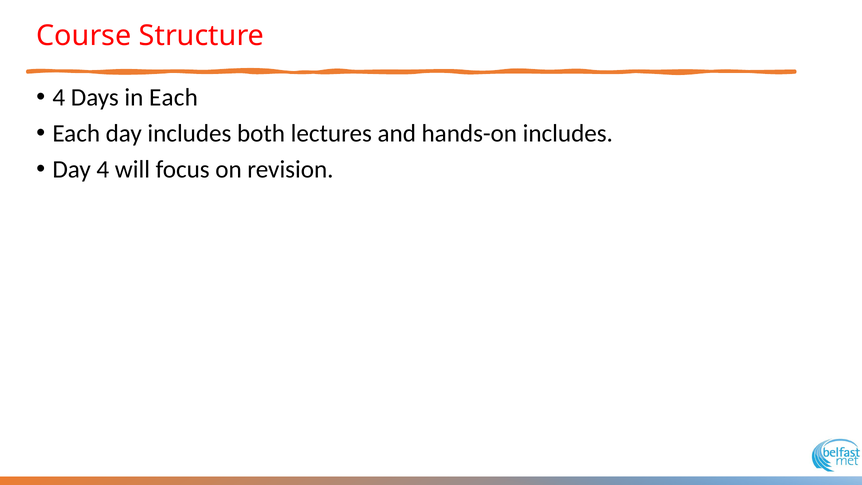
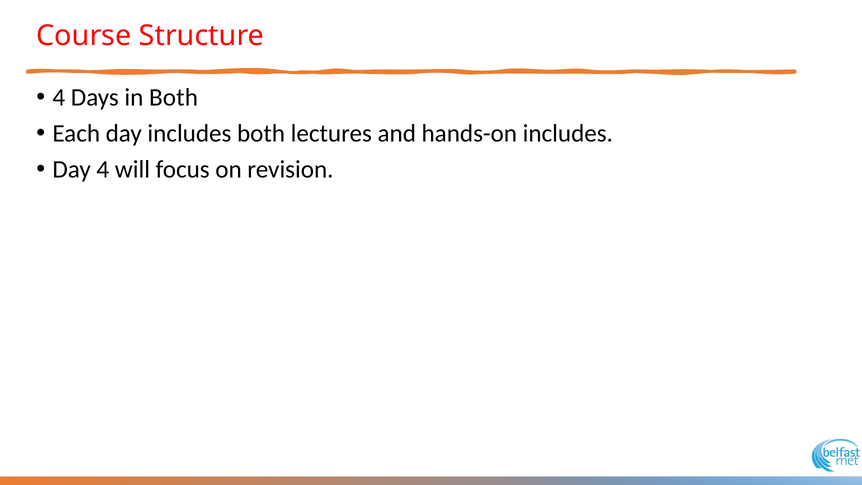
in Each: Each -> Both (174, 97)
